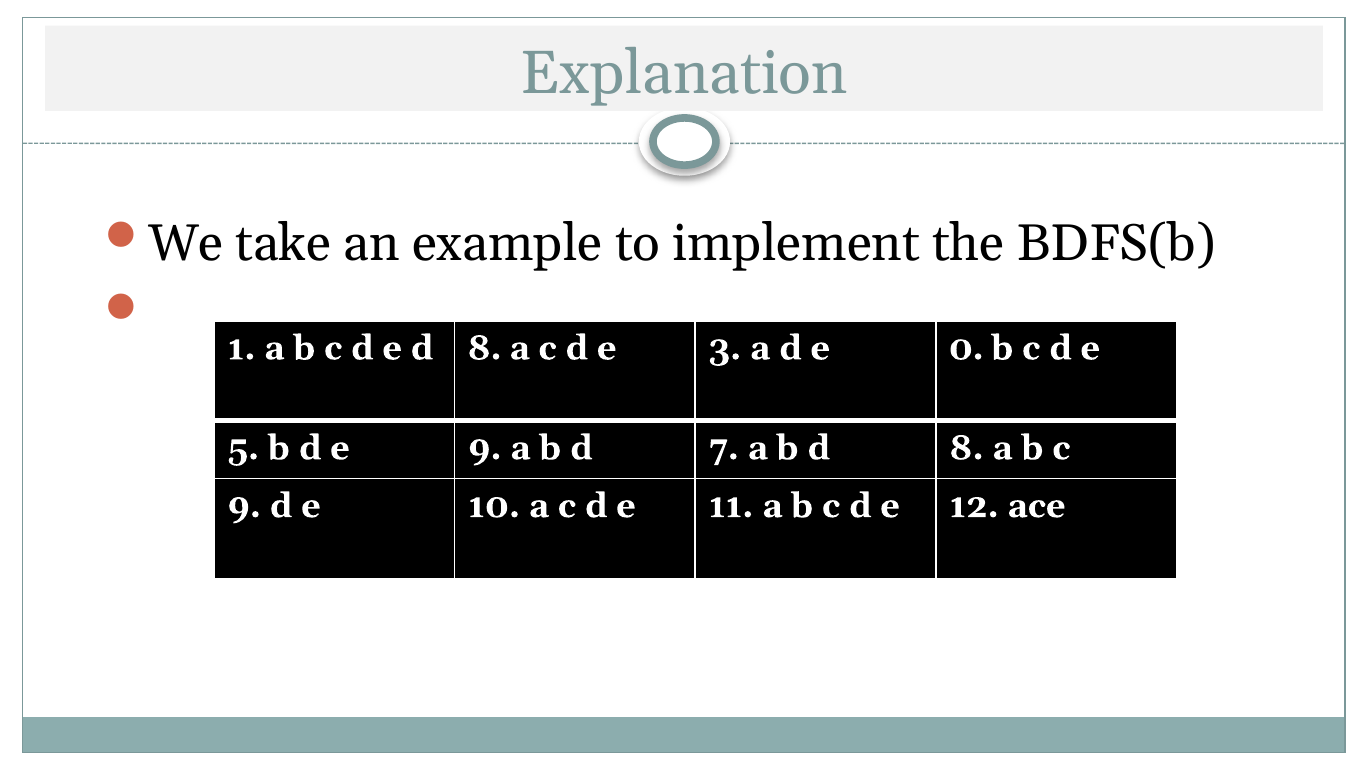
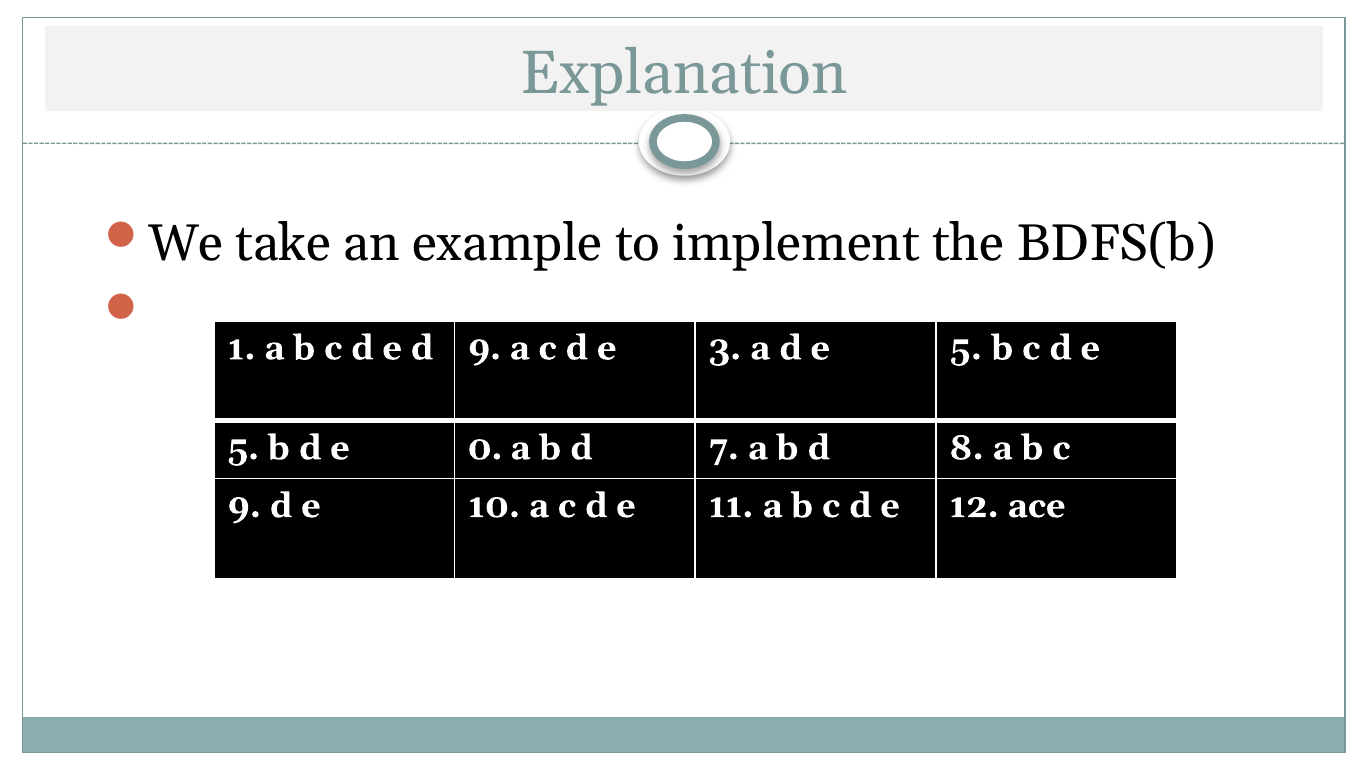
e d 8: 8 -> 9 (485, 348)
a d e 0: 0 -> 5 (966, 348)
e 9: 9 -> 0 (485, 448)
